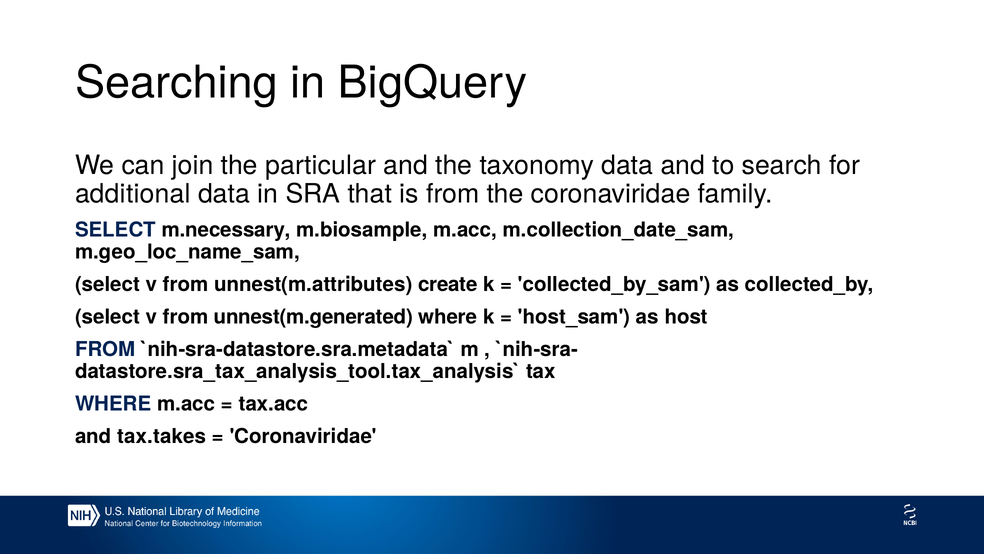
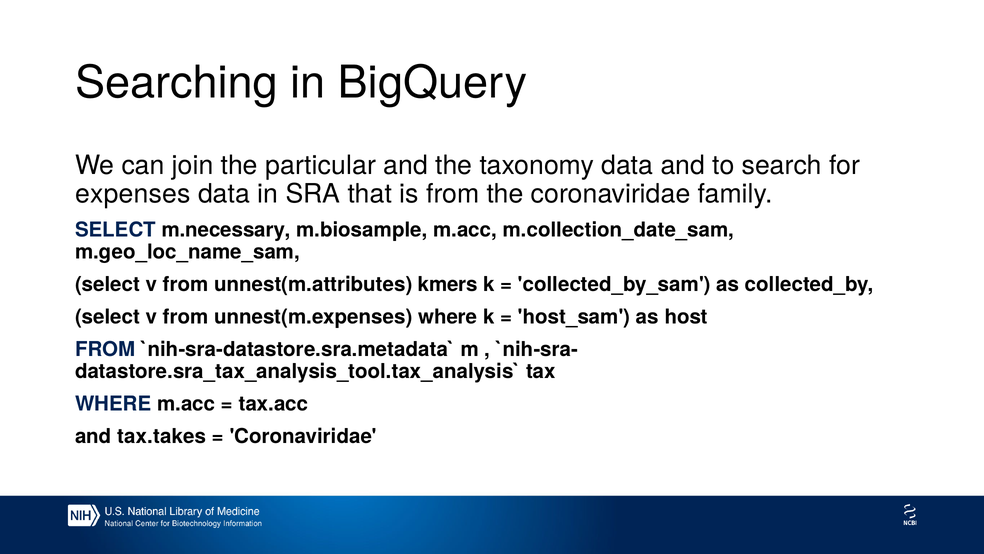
additional: additional -> expenses (133, 194)
create: create -> kmers (448, 284)
unnest(m.generated: unnest(m.generated -> unnest(m.expenses (313, 317)
